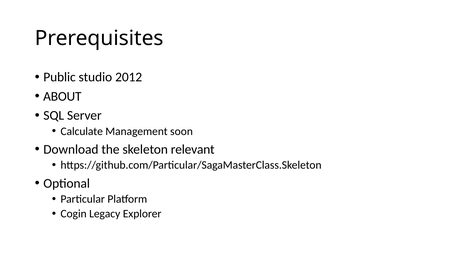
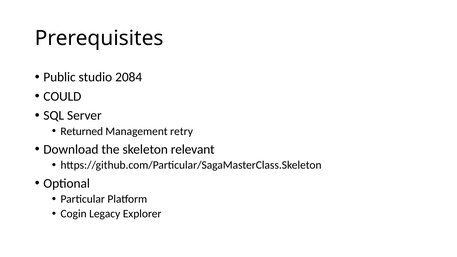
2012: 2012 -> 2084 (129, 77)
ABOUT: ABOUT -> COULD (62, 96)
Calculate: Calculate -> Returned (82, 131)
soon: soon -> retry (182, 131)
